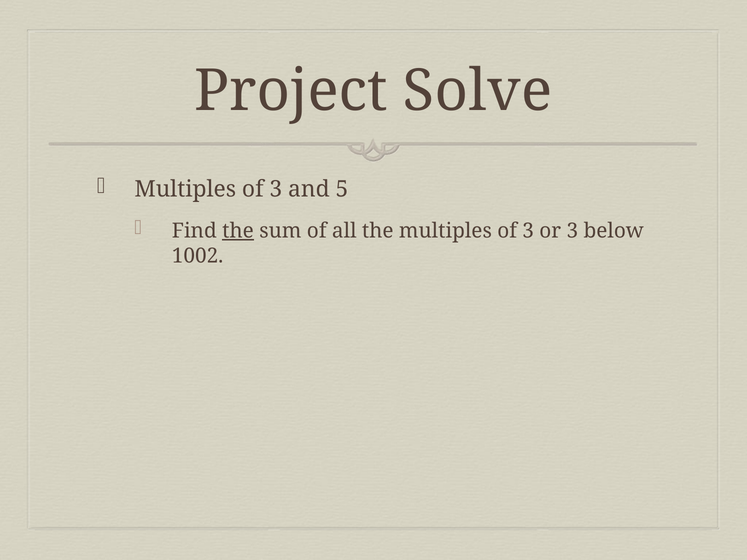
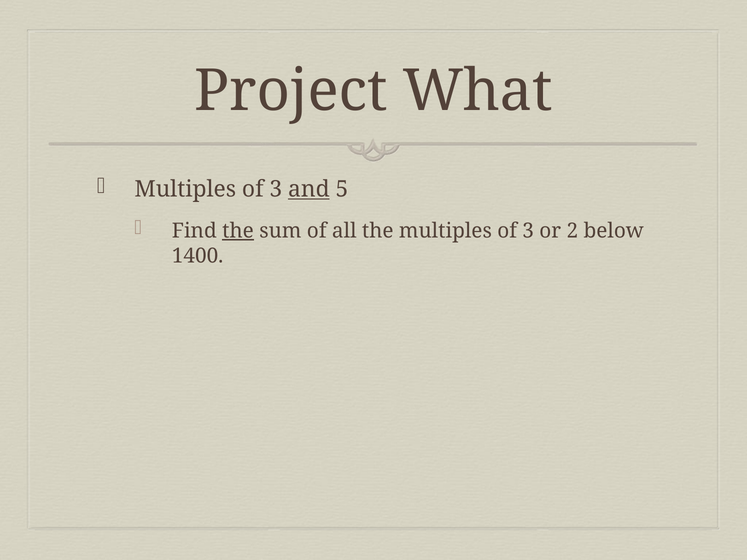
Solve: Solve -> What (478, 91)
and underline: none -> present (309, 189)
or 3: 3 -> 2 (572, 231)
1002: 1002 -> 1400 (198, 256)
